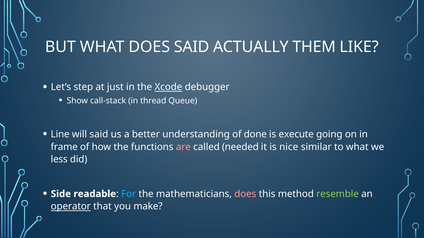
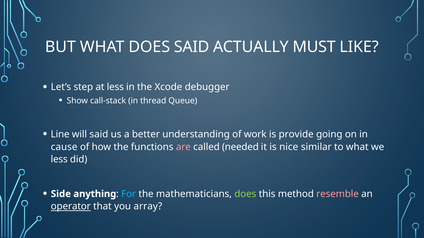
THEM: THEM -> MUST (314, 47)
at just: just -> less (115, 87)
Xcode underline: present -> none (168, 87)
done: done -> work (255, 135)
execute: execute -> provide (296, 135)
frame: frame -> cause (64, 147)
readable: readable -> anything (95, 194)
does colour: pink -> light green (245, 194)
resemble colour: light green -> pink (338, 194)
make: make -> array (148, 207)
